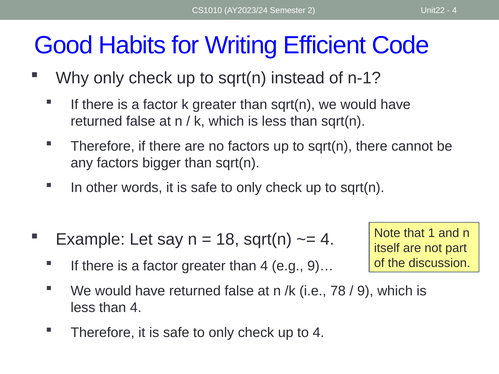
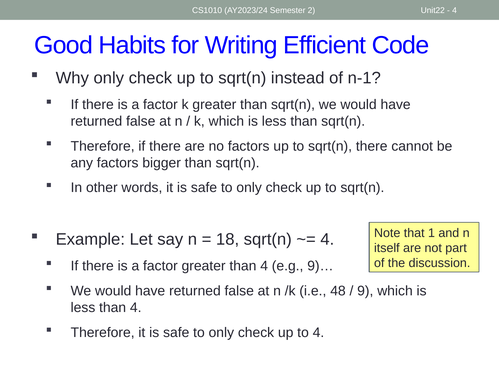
78: 78 -> 48 (338, 291)
